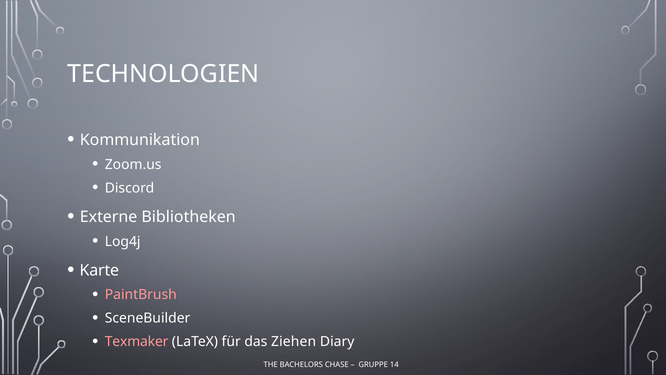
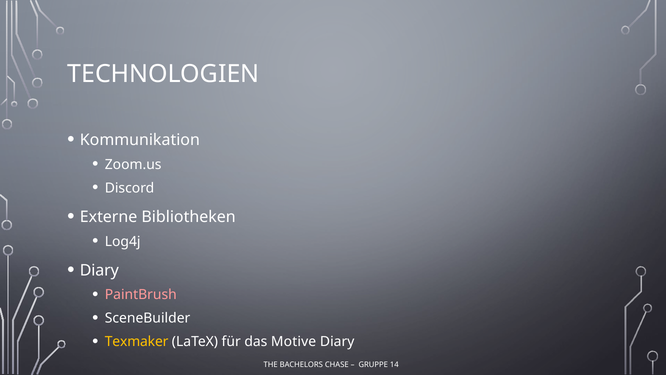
Karte: Karte -> Diary (99, 270)
Texmaker colour: pink -> yellow (137, 341)
Ziehen: Ziehen -> Motive (294, 341)
